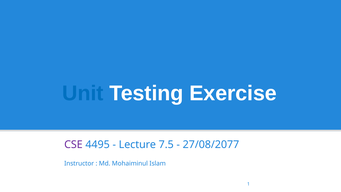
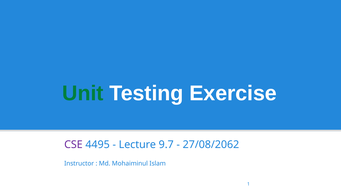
Unit colour: blue -> green (83, 93)
7.5: 7.5 -> 9.7 (166, 144)
27/08/2077: 27/08/2077 -> 27/08/2062 (211, 144)
